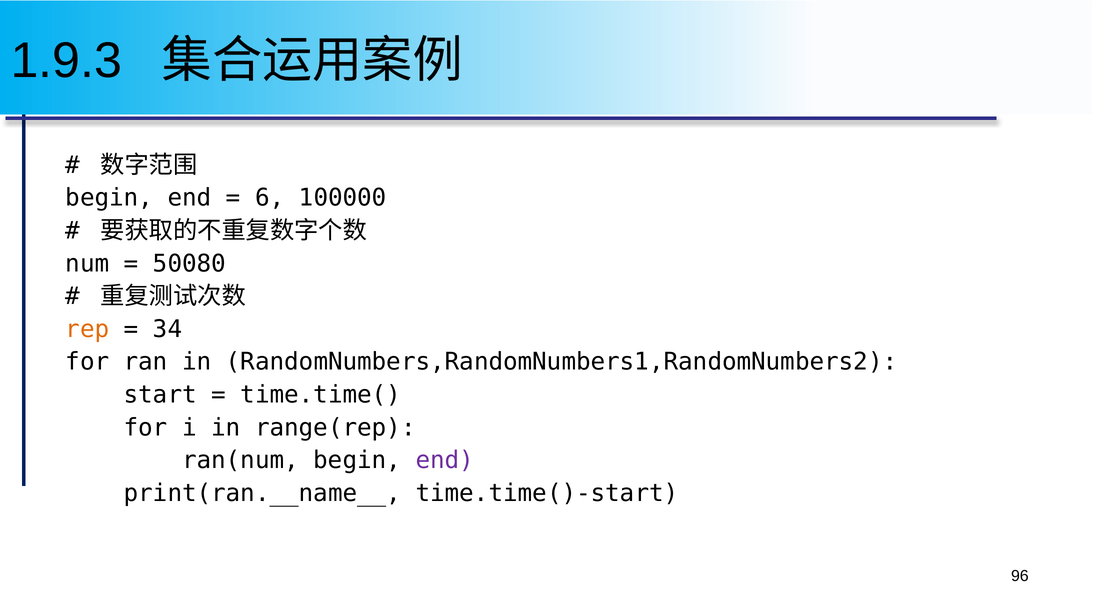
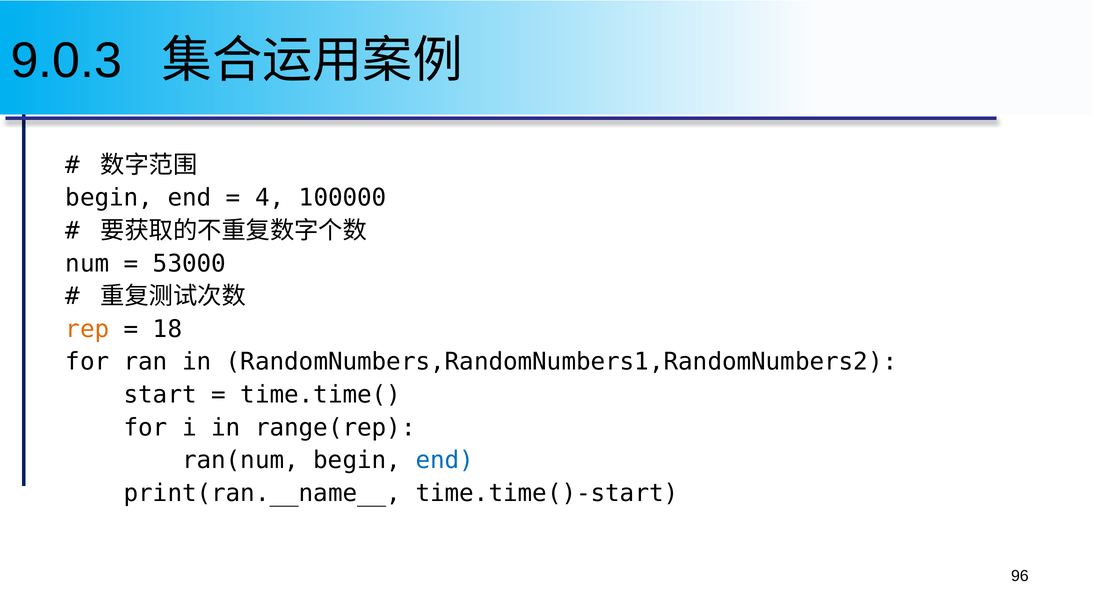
1.9.3: 1.9.3 -> 9.0.3 (66, 61)
6: 6 -> 4 (270, 198)
50080: 50080 -> 53000 (189, 264)
34: 34 -> 18 (168, 329)
end colour: purple -> blue (445, 461)
